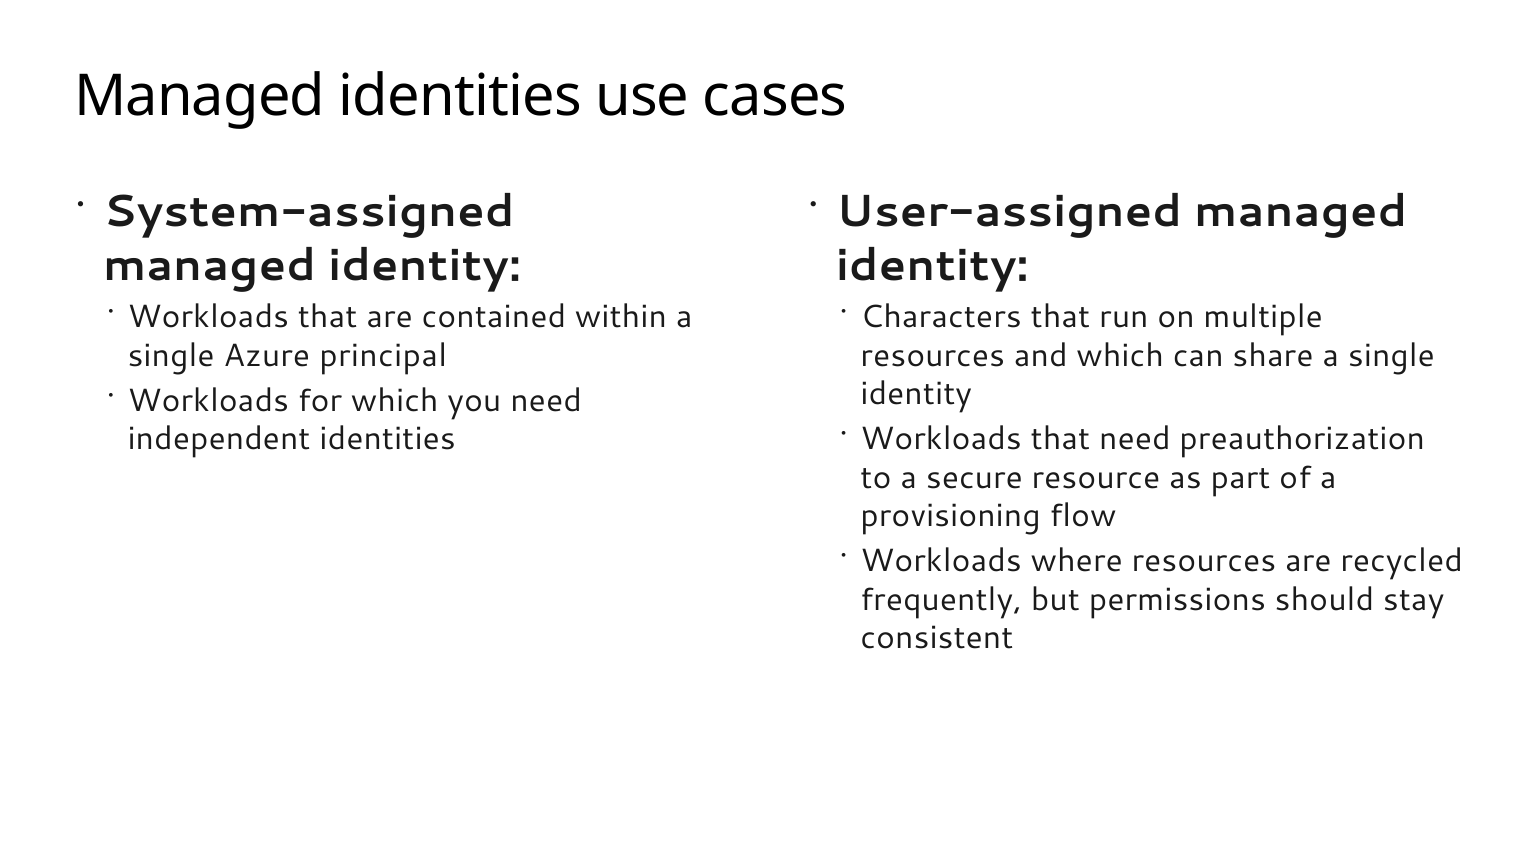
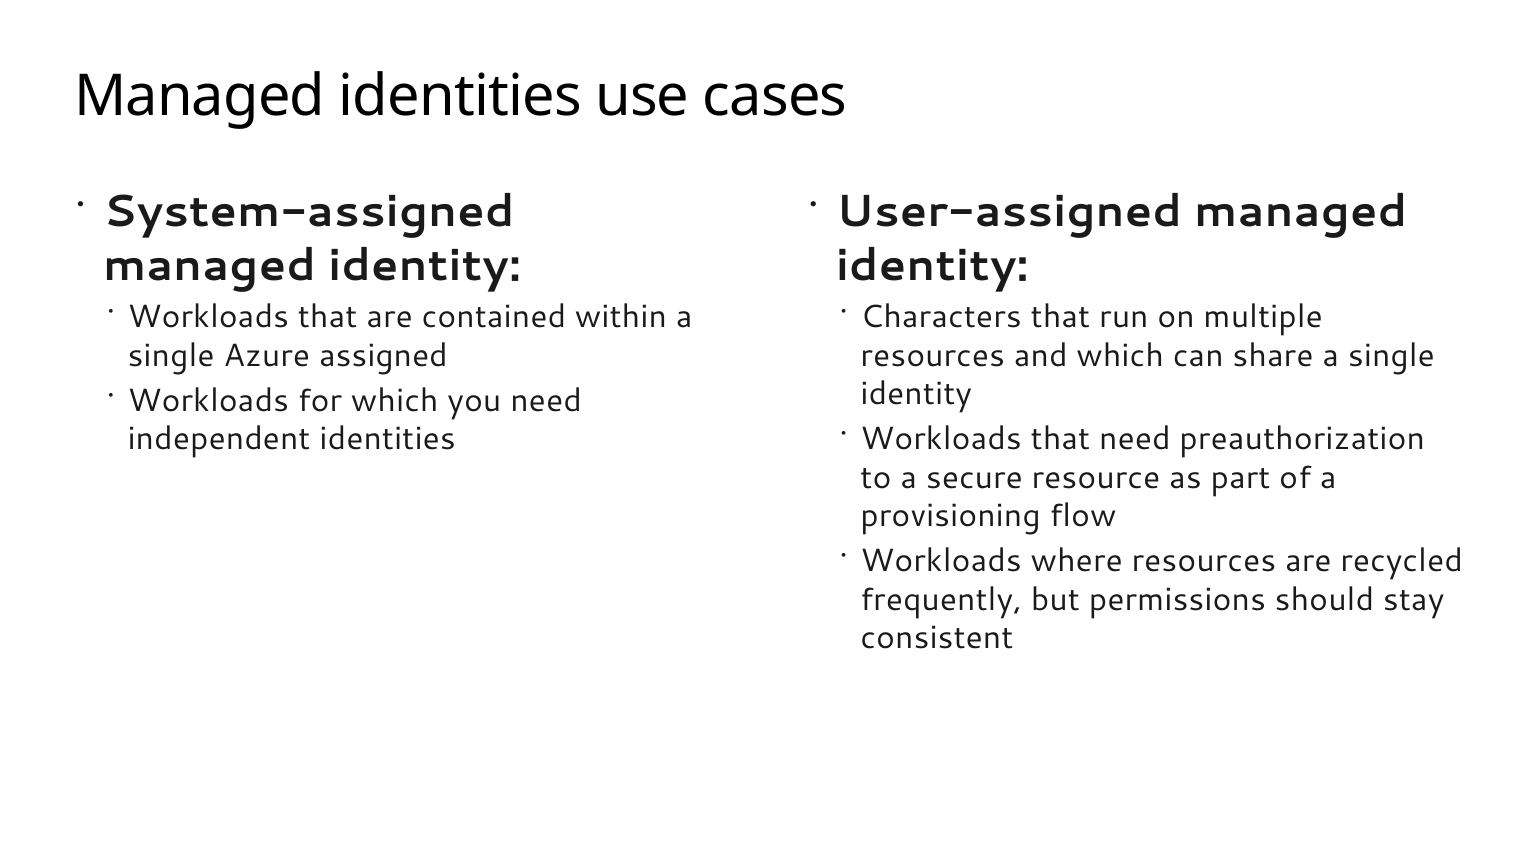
principal: principal -> assigned (383, 356)
